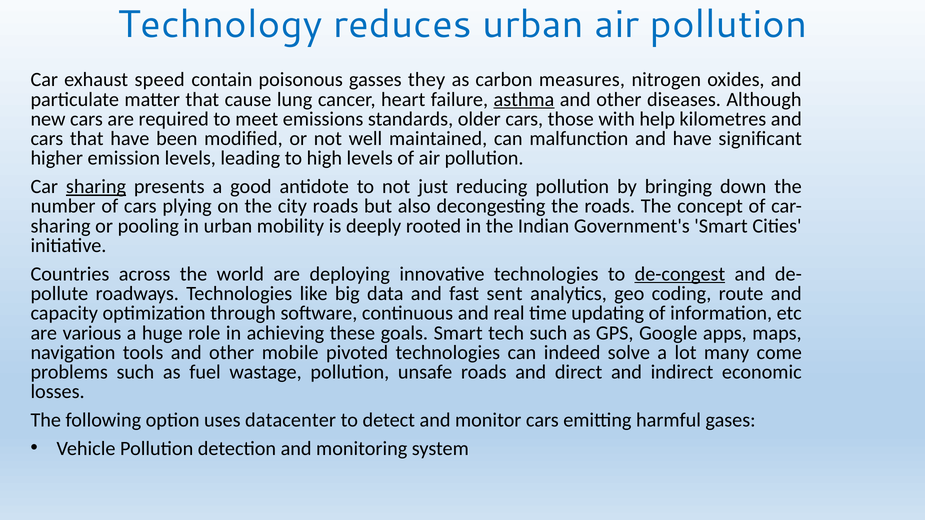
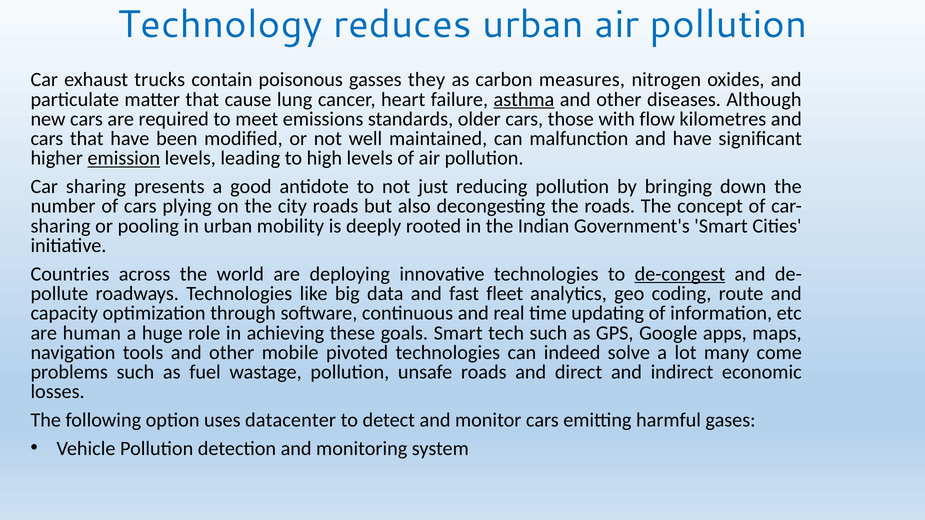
speed: speed -> trucks (160, 80)
help: help -> flow (657, 119)
emission underline: none -> present (124, 158)
sharing underline: present -> none (96, 187)
sent: sent -> fleet (505, 294)
various: various -> human (92, 333)
